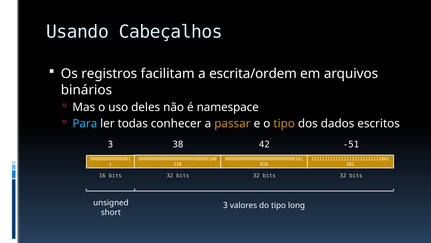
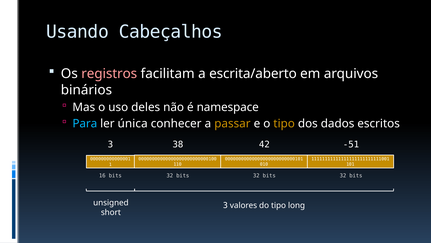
registros colour: white -> pink (109, 74)
escrita/ordem: escrita/ordem -> escrita/aberto (253, 74)
todas: todas -> única (133, 123)
